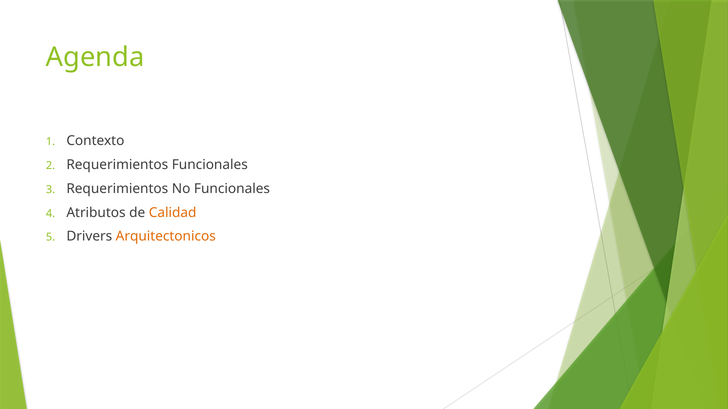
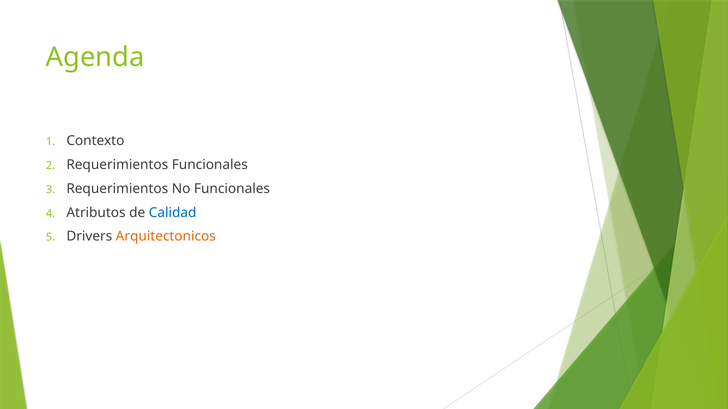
Calidad colour: orange -> blue (173, 213)
